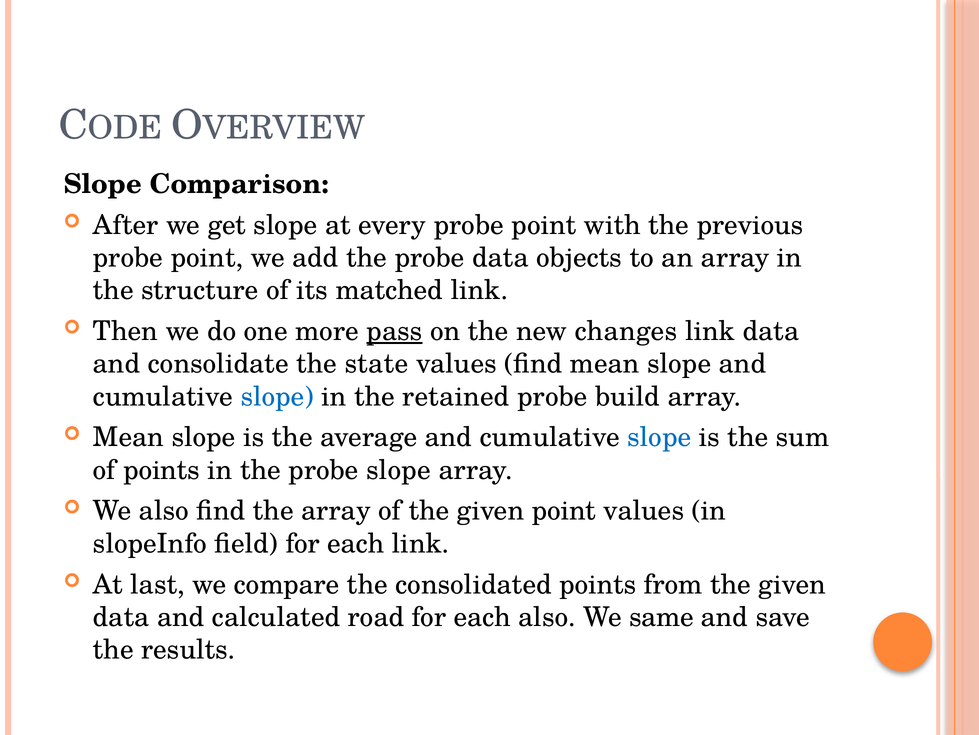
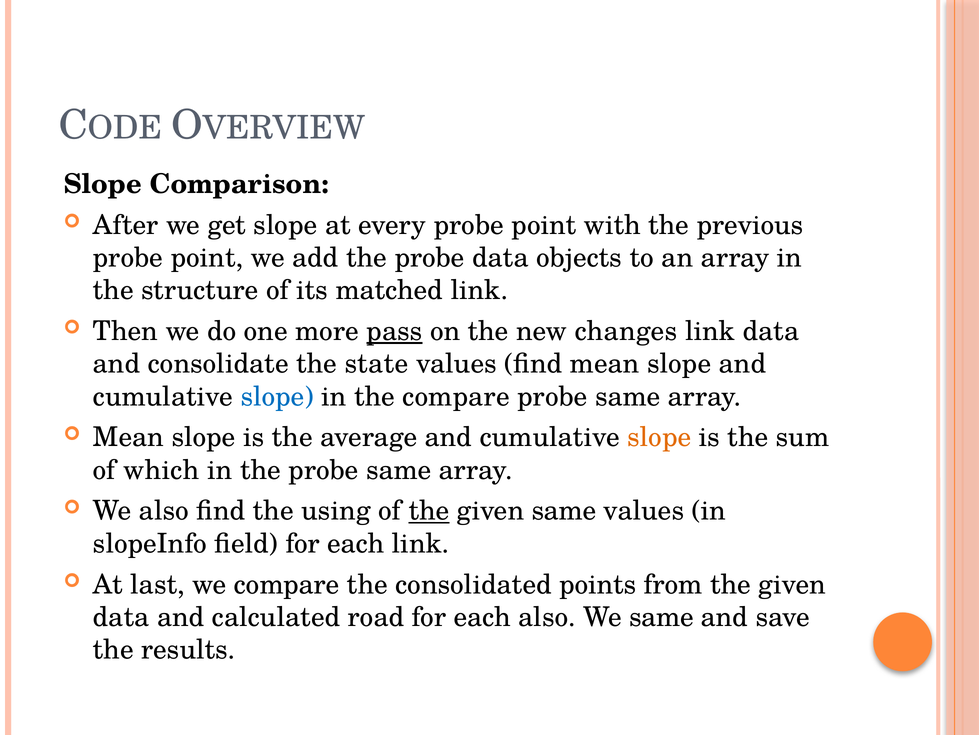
the retained: retained -> compare (456, 396)
build: build -> same (628, 396)
slope colour: blue -> orange (659, 437)
of points: points -> which (161, 470)
the probe slope: slope -> same (399, 470)
the array: array -> using (336, 510)
the underline: none -> present (429, 510)
given point: point -> same (564, 510)
